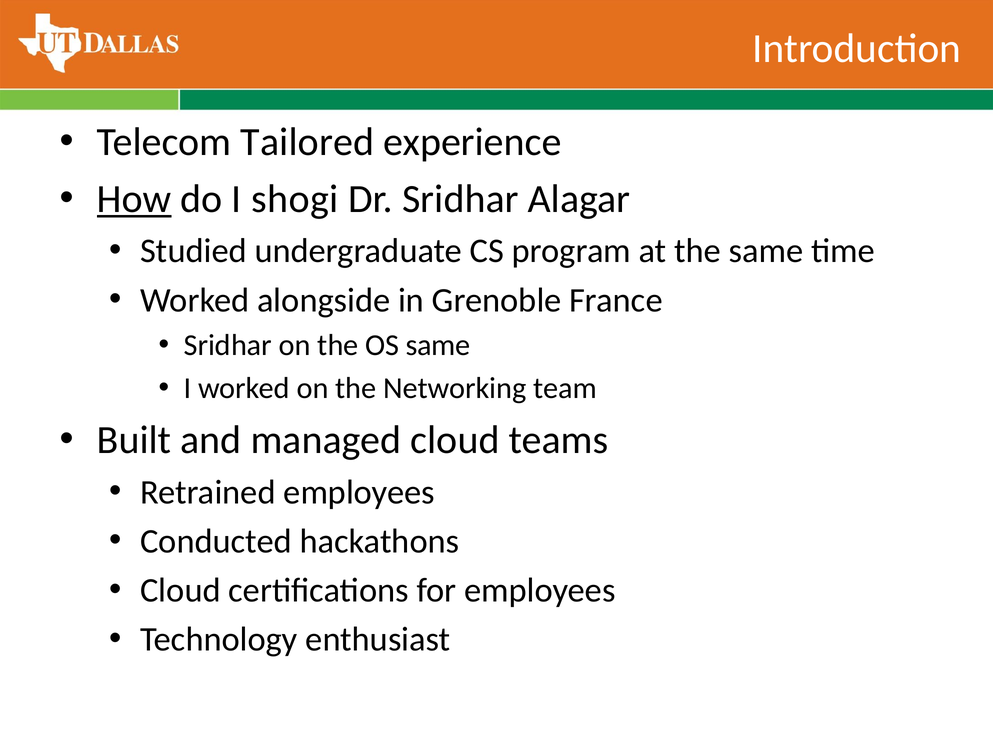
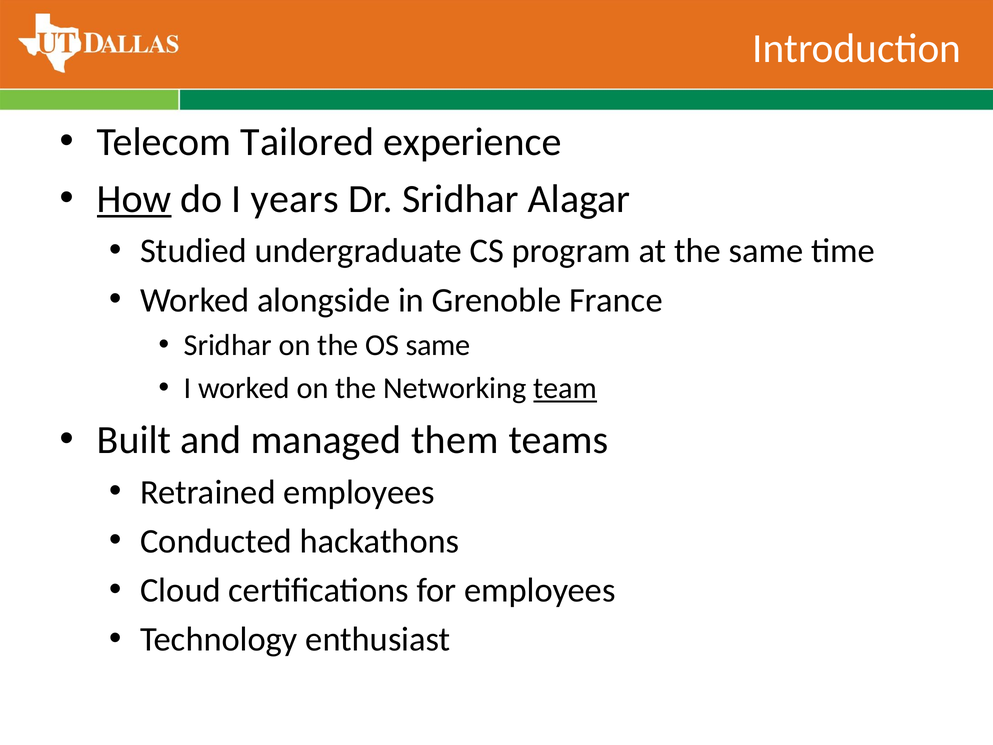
shogi: shogi -> years (295, 199)
team underline: none -> present (565, 388)
managed cloud: cloud -> them (455, 440)
